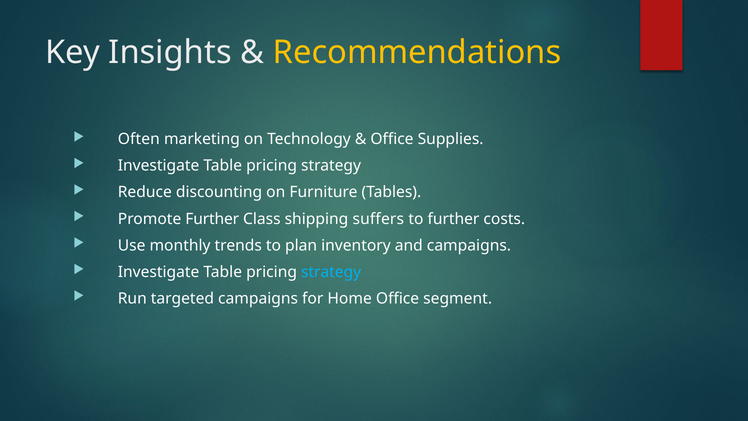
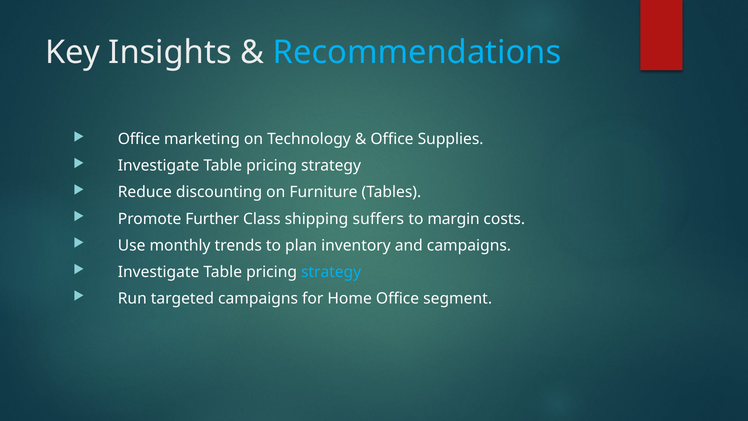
Recommendations colour: yellow -> light blue (417, 53)
Often: Often -> Office (139, 139)
to further: further -> margin (454, 219)
